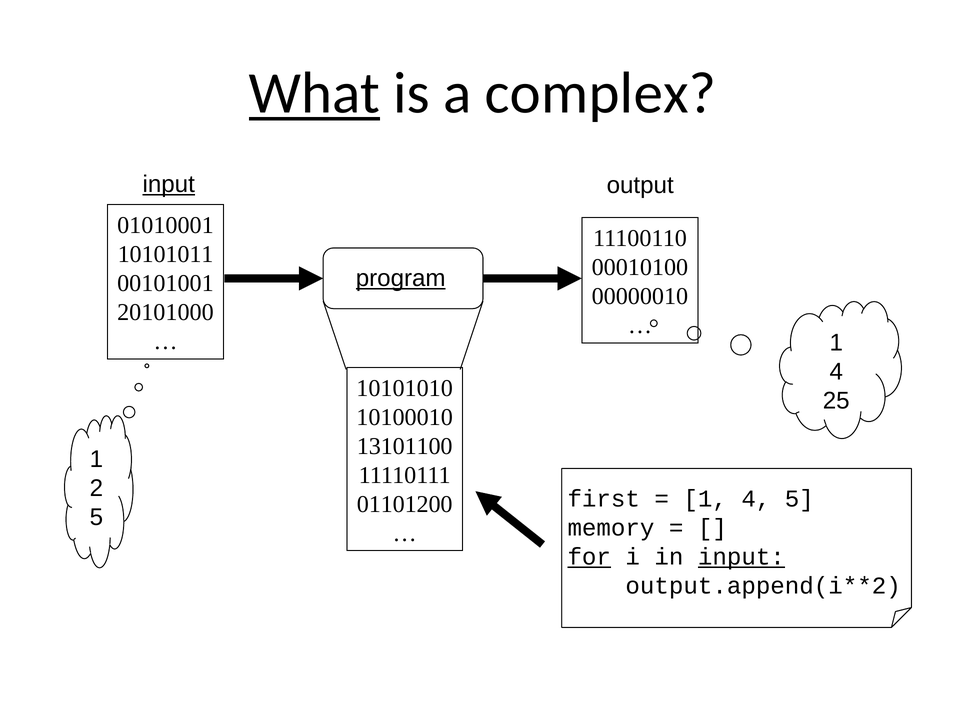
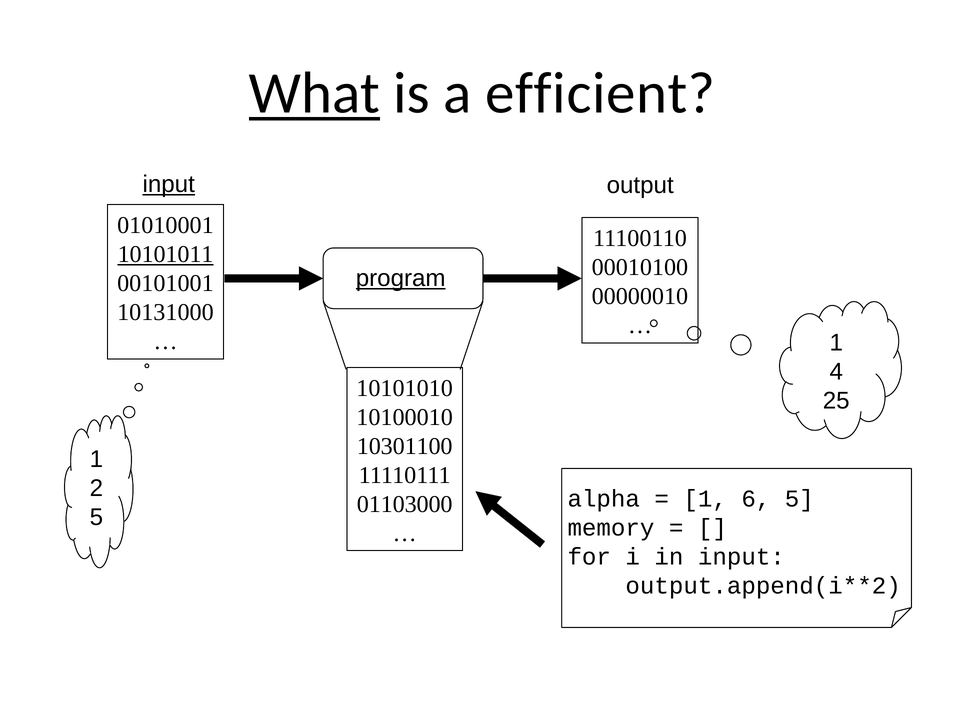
complex: complex -> efficient (600, 94)
10101011 underline: none -> present (166, 255)
20101000: 20101000 -> 10131000 (165, 313)
13101100: 13101100 -> 10301100 (405, 446)
first: first -> alpha (604, 499)
4: 4 -> 6 (756, 499)
01101200: 01101200 -> 01103000 (405, 504)
for underline: present -> none (589, 557)
input underline: present -> none (741, 557)
